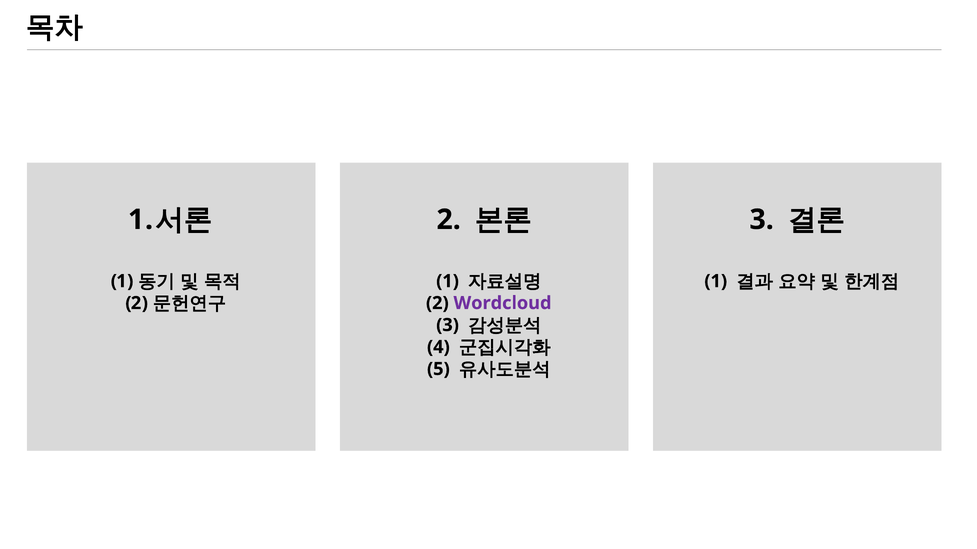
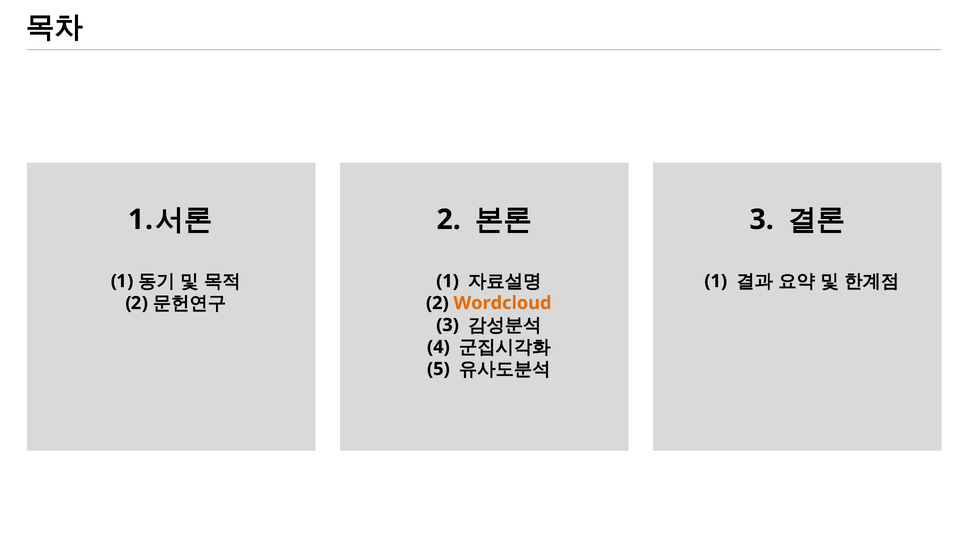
Wordcloud colour: purple -> orange (503, 303)
